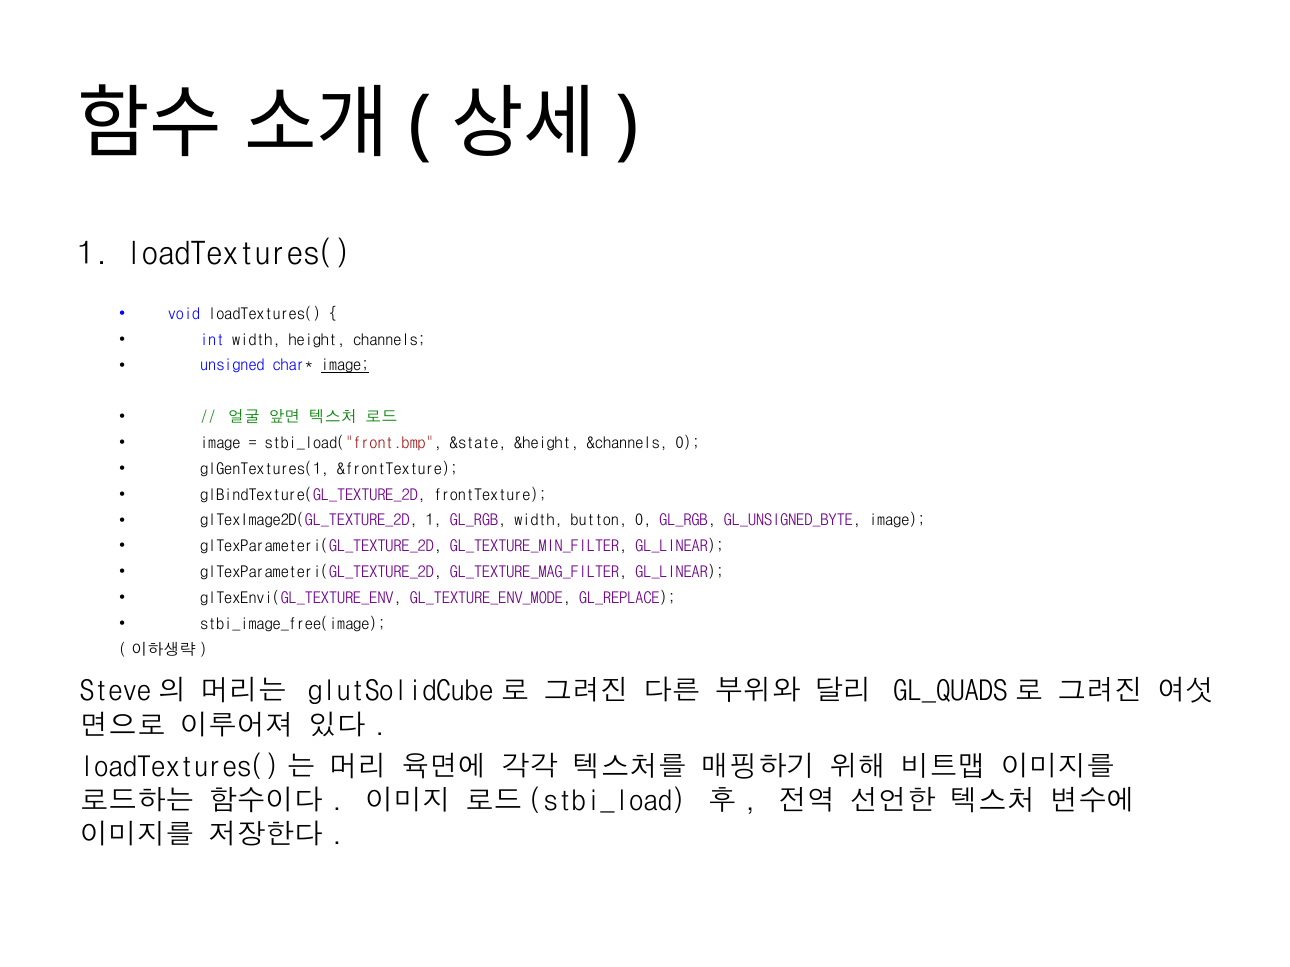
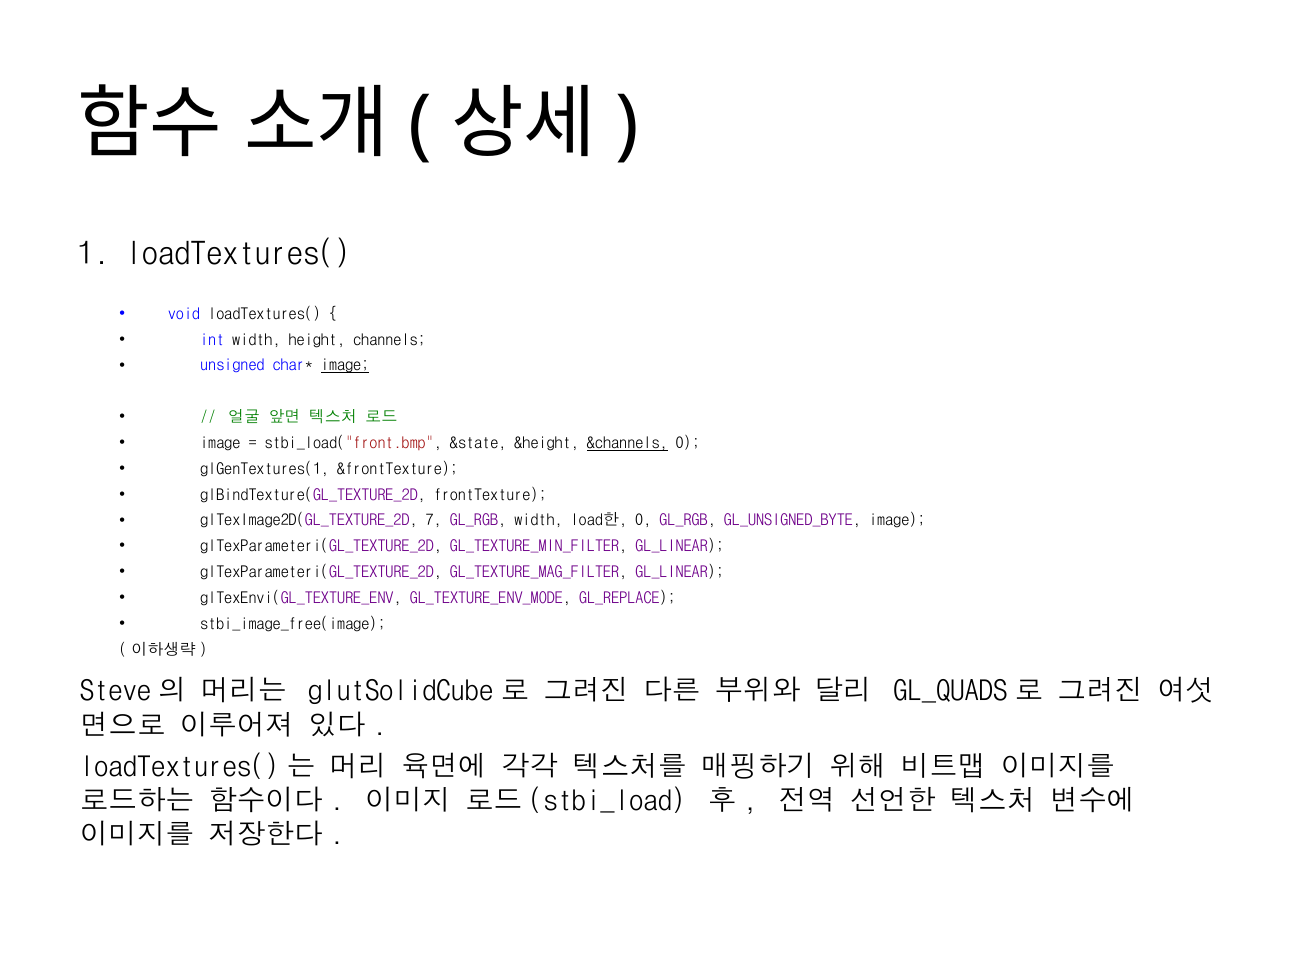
&channels underline: none -> present (627, 443)
glTexImage2D(GL_TEXTURE_2D 1: 1 -> 7 (434, 521)
button: button -> load한 (599, 521)
